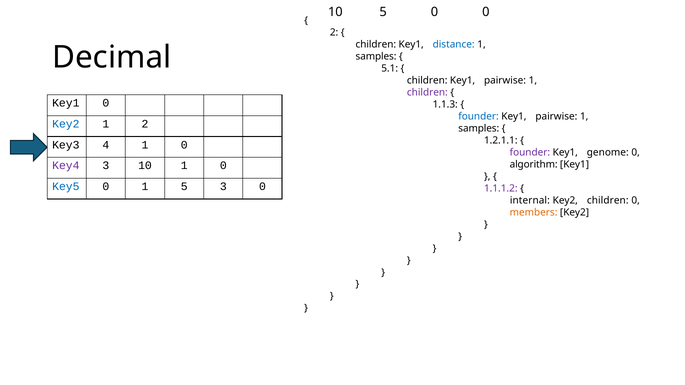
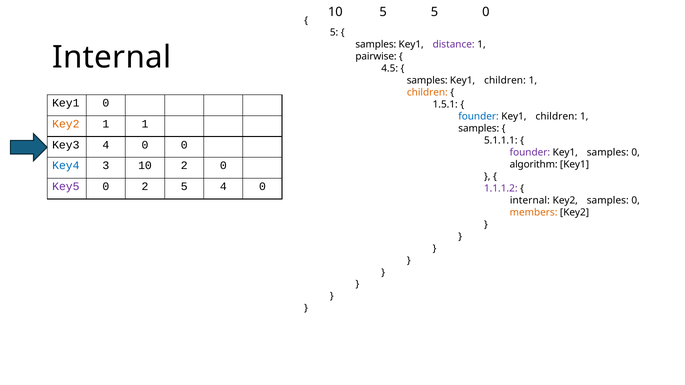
5 0: 0 -> 5 (434, 12)
2: 2 -> 5 (334, 33)
children: children -> samples (376, 45)
distance colour: blue -> purple (454, 45)
Decimal: Decimal -> Internal (112, 58)
samples: samples -> pairwise (376, 57)
5.1: 5.1 -> 4.5 (390, 69)
children: children -> samples (427, 81)
pairwise: pairwise -> children (505, 81)
children colour: purple -> orange (427, 93)
1.1.3: 1.1.3 -> 1.5.1 (445, 105)
pairwise: pairwise -> children (556, 117)
Key2 colour: blue -> orange (66, 124)
1 2: 2 -> 1 (145, 124)
1.2.1.1: 1.2.1.1 -> 5.1.1.1 (501, 140)
Key3 4 1: 1 -> 0 (145, 145)
Key1 genome: genome -> samples (608, 152)
Key4 colour: purple -> blue (66, 166)
10 1: 1 -> 2 (184, 166)
Key5 colour: blue -> purple (66, 187)
0 1: 1 -> 2 (145, 187)
5 3: 3 -> 4 (223, 187)
Key2 children: children -> samples (608, 200)
